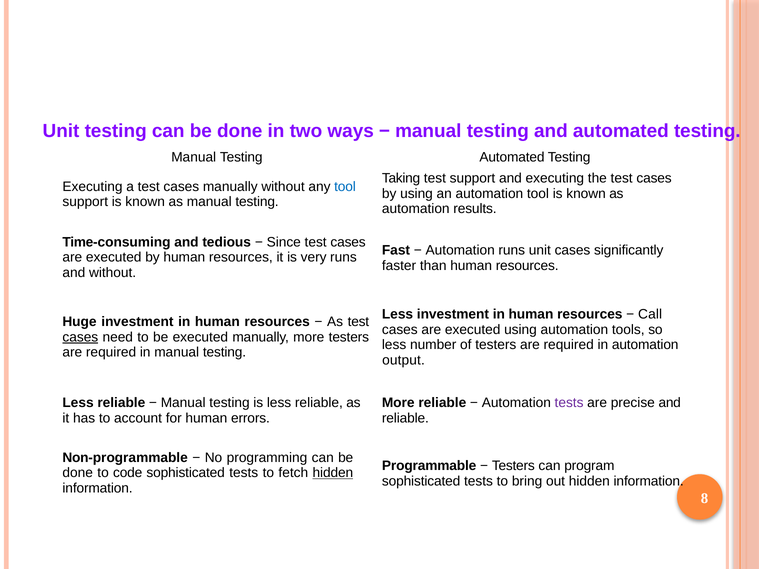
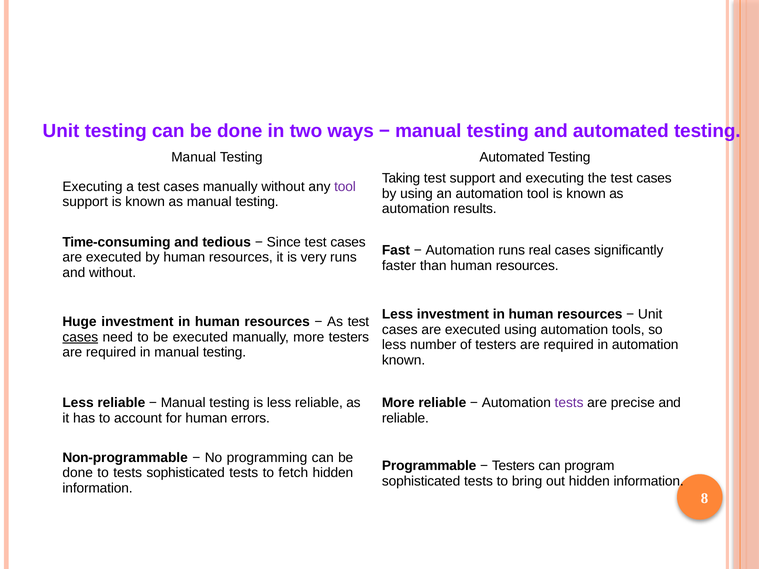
tool colour: blue -> purple (345, 187)
runs unit: unit -> real (540, 250)
Call: Call -> Unit (650, 314)
output: output -> known (404, 360)
to code: code -> tests (128, 473)
hidden underline: present -> none (333, 473)
